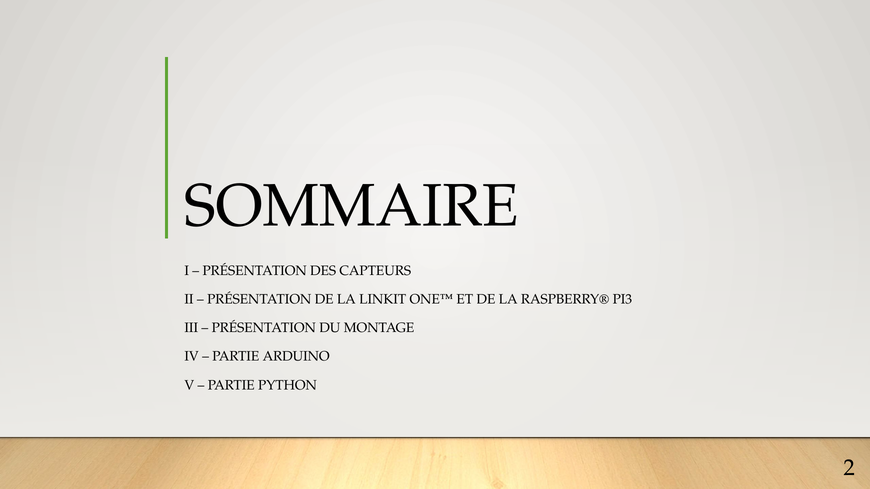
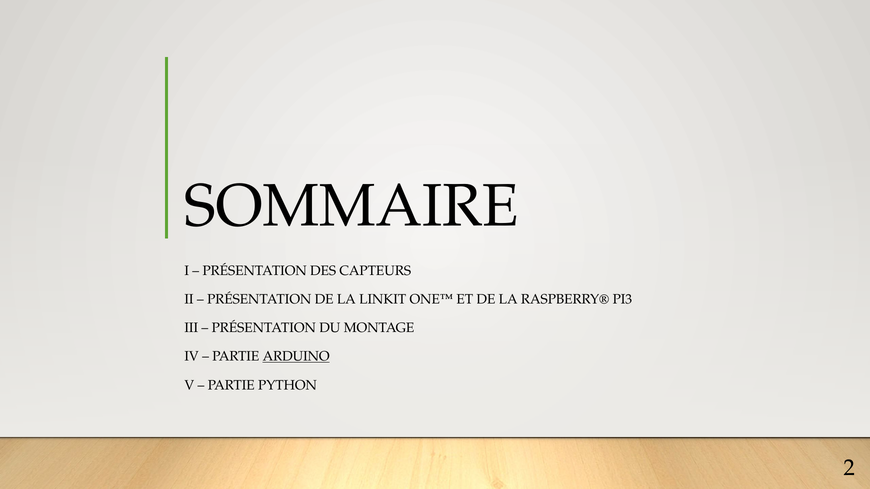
ARDUINO underline: none -> present (296, 357)
